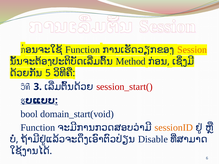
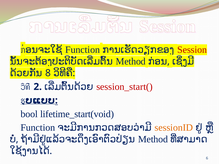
Session colour: orange -> red (192, 50)
5: 5 -> 8 (48, 73)
3: 3 -> 2 (38, 87)
domain_start(void: domain_start(void -> lifetime_start(void (77, 114)
Disable: Disable -> Method (153, 139)
